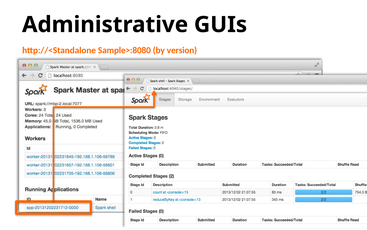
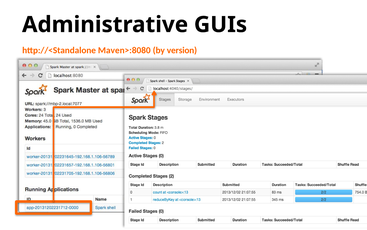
Sample>:8080: Sample>:8080 -> Maven>:8080 (124, 50)
